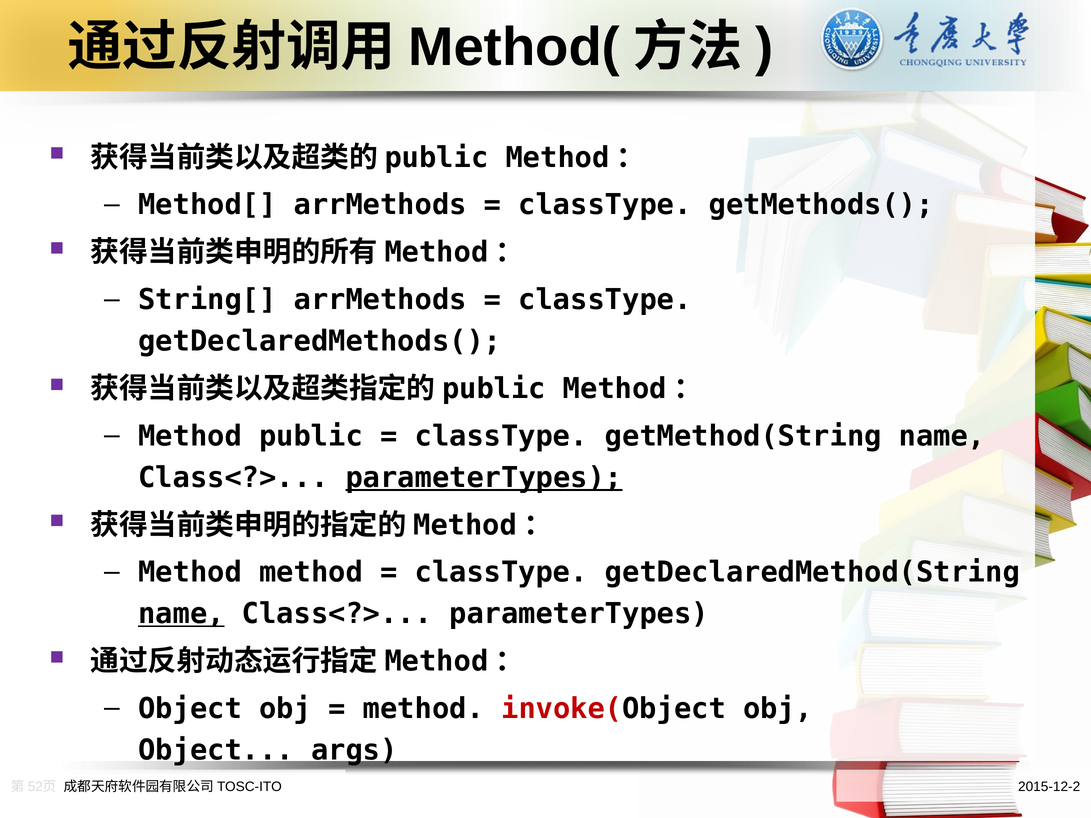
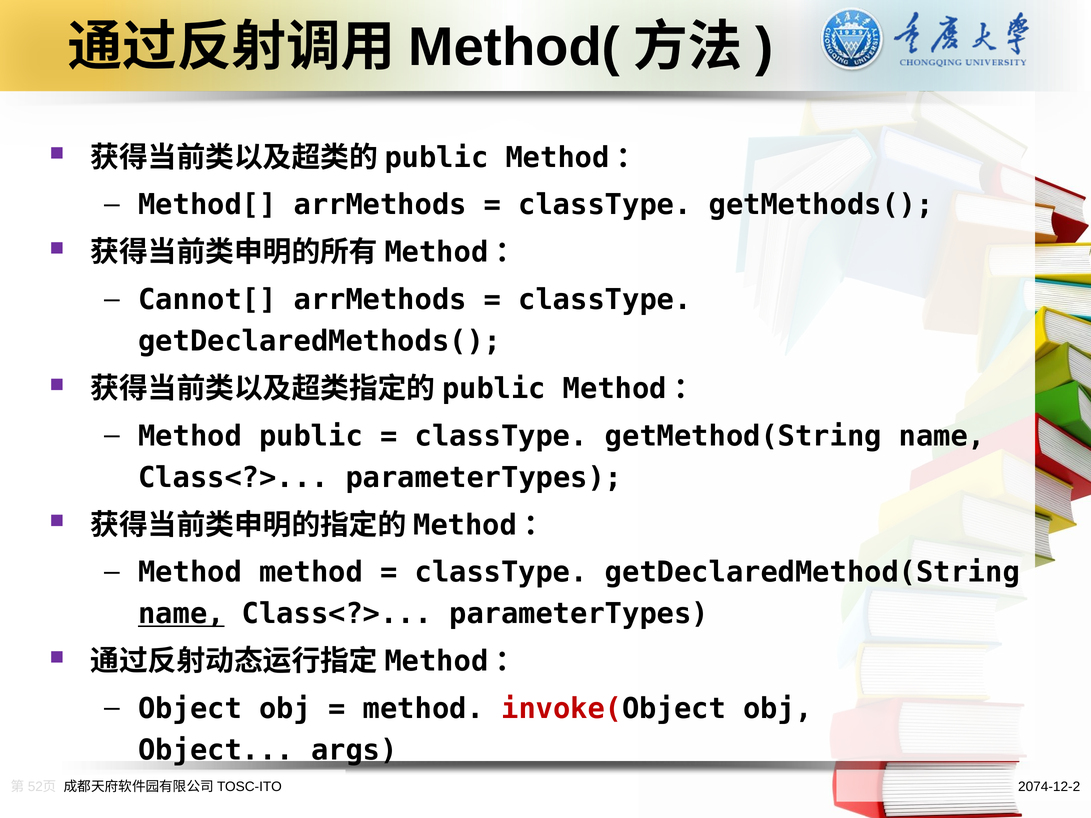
String[: String[ -> Cannot[ (207, 300)
parameterTypes underline: present -> none (484, 478)
2015-12-2: 2015-12-2 -> 2074-12-2 (1049, 787)
